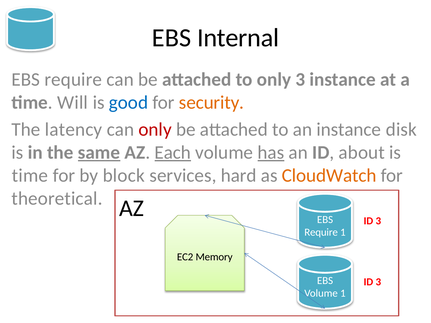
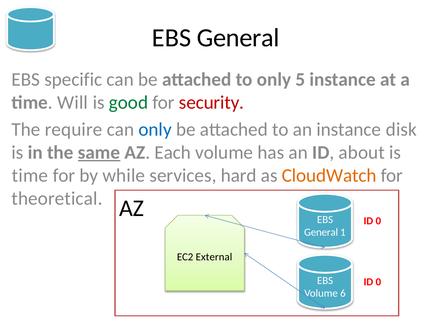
Internal: Internal -> General (238, 38)
require: require -> specific (73, 80)
only 3: 3 -> 5 (300, 80)
good colour: blue -> green (129, 103)
security colour: orange -> red (212, 103)
latency: latency -> require (74, 130)
only colour: red -> blue (155, 130)
Each underline: present -> none (173, 153)
has underline: present -> none (271, 153)
block: block -> while (124, 176)
3: 3 -> 0 (378, 221)
Require: Require -> General (321, 233)
Memory: Memory -> External (214, 257)
3: 3 -> 0 (378, 282)
Volume 1: 1 -> 6 (343, 294)
